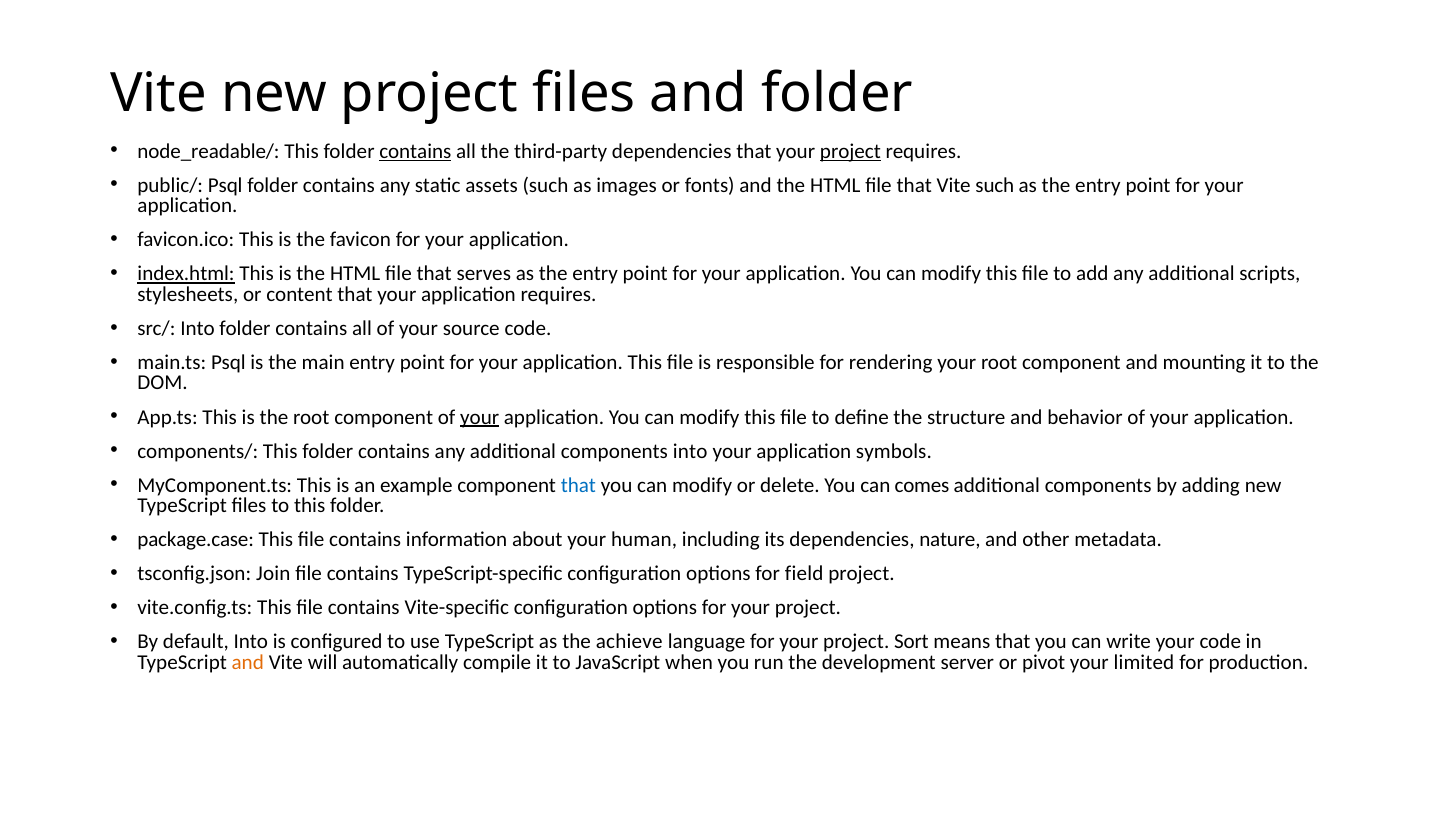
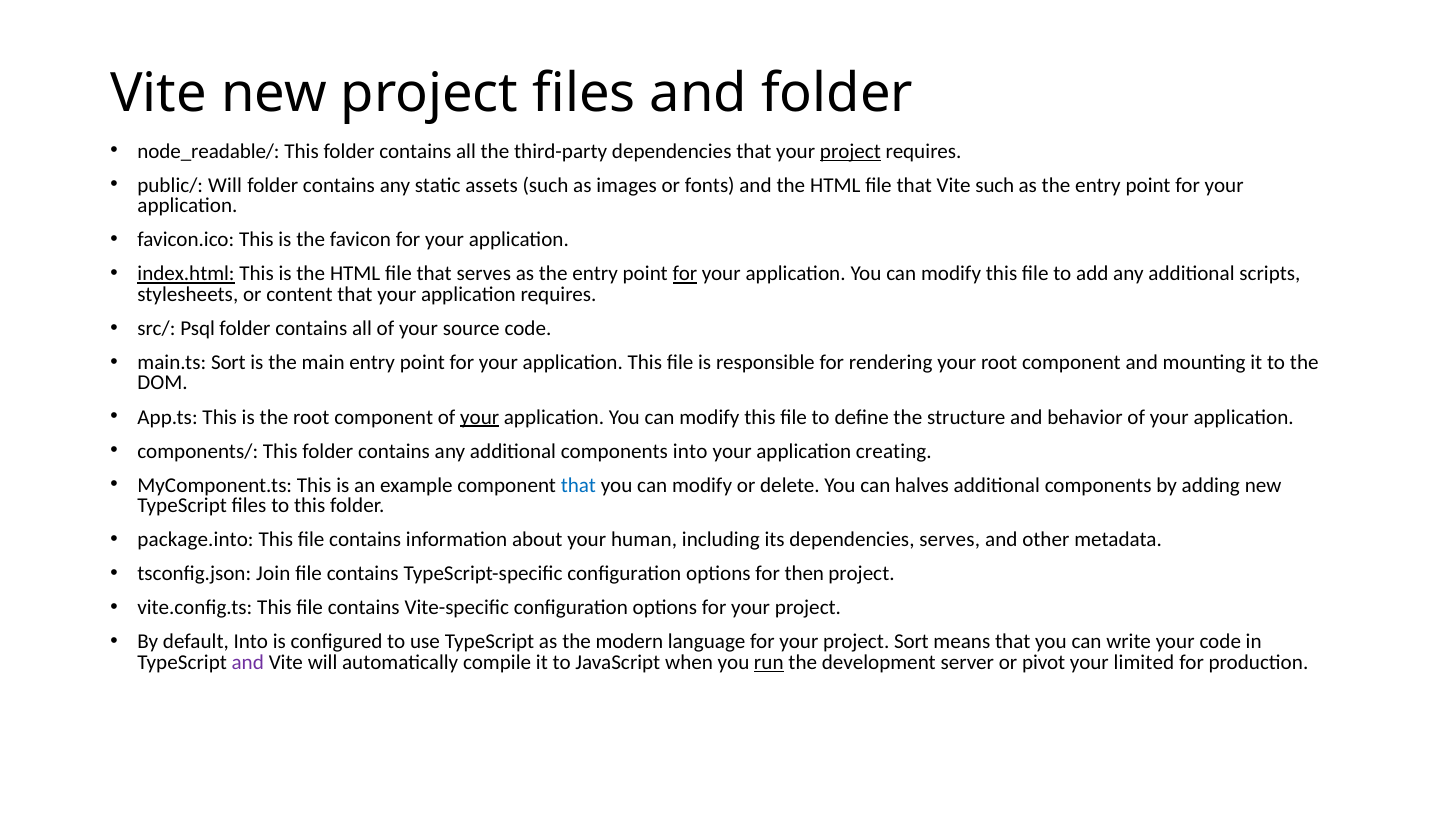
contains underline: present -> none (415, 151)
public/ Psql: Psql -> Will (225, 185)
for underline: none -> present (685, 274)
src/ Into: Into -> Psql (198, 328)
main.ts Psql: Psql -> Sort (228, 362)
symbols: symbols -> creating (894, 451)
comes: comes -> halves (922, 485)
package.case: package.case -> package.into (196, 540)
dependencies nature: nature -> serves (950, 540)
field: field -> then (804, 574)
achieve: achieve -> modern (629, 642)
and colour: orange -> purple (248, 662)
run underline: none -> present (769, 662)
